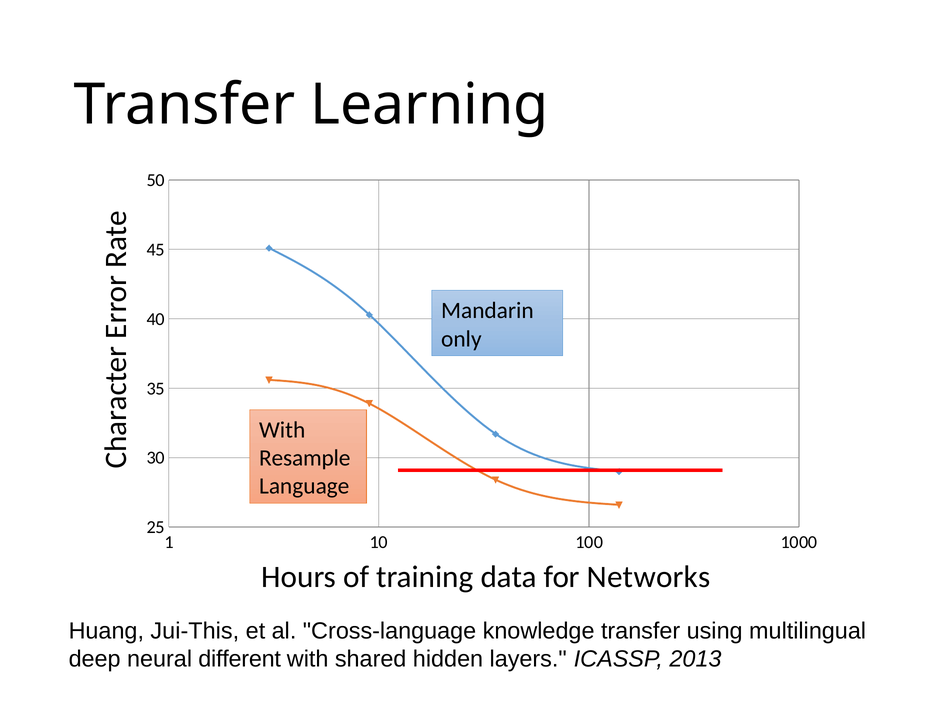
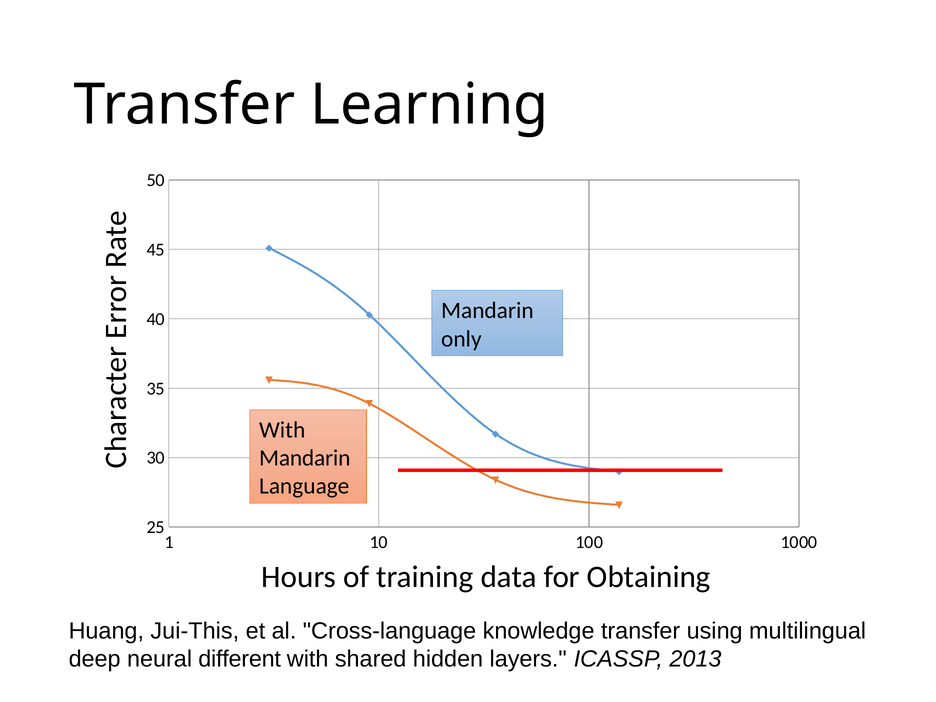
Resample: Resample -> Mandarin (305, 458)
Networks: Networks -> Obtaining (649, 577)
